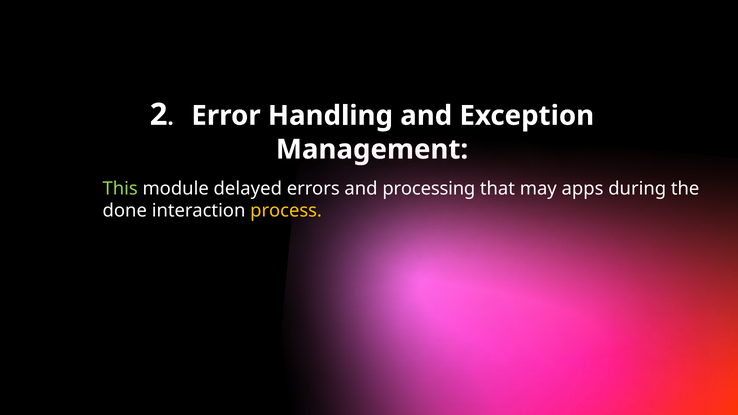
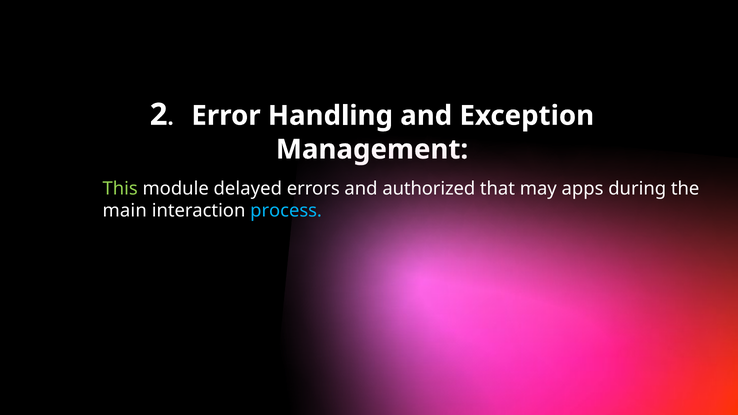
processing: processing -> authorized (429, 189)
done: done -> main (125, 211)
process colour: yellow -> light blue (286, 211)
